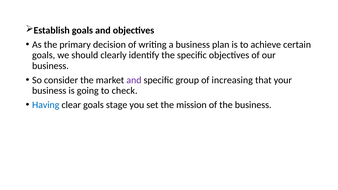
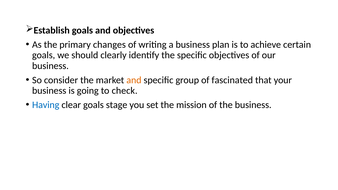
decision: decision -> changes (109, 45)
and colour: purple -> orange (134, 80)
increasing: increasing -> fascinated (232, 80)
